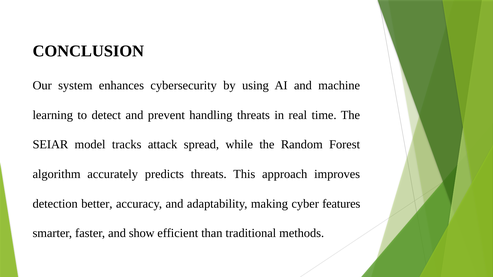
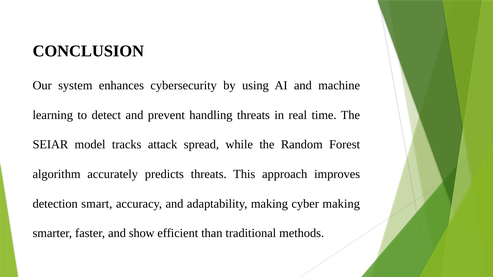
better: better -> smart (97, 204)
cyber features: features -> making (341, 204)
